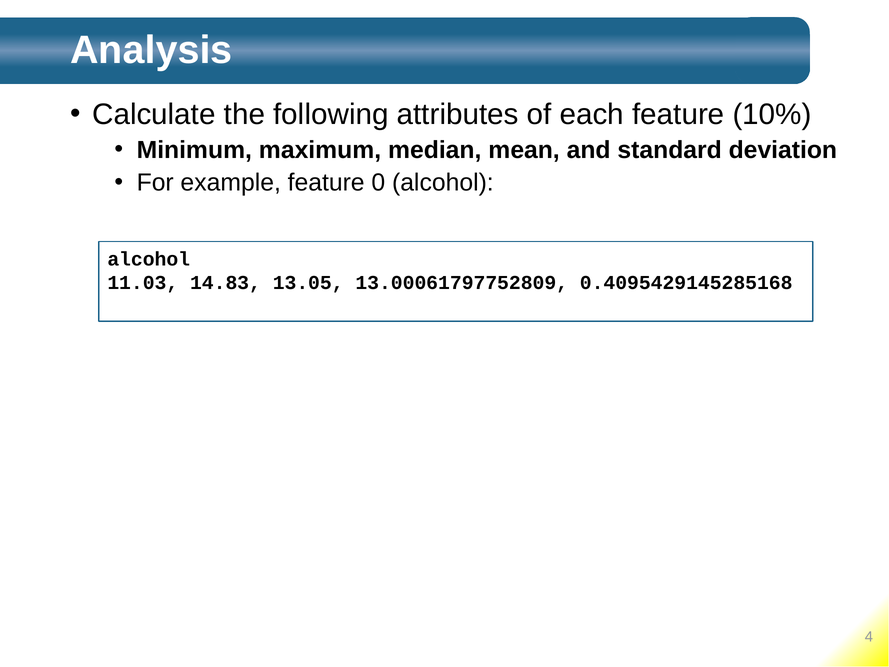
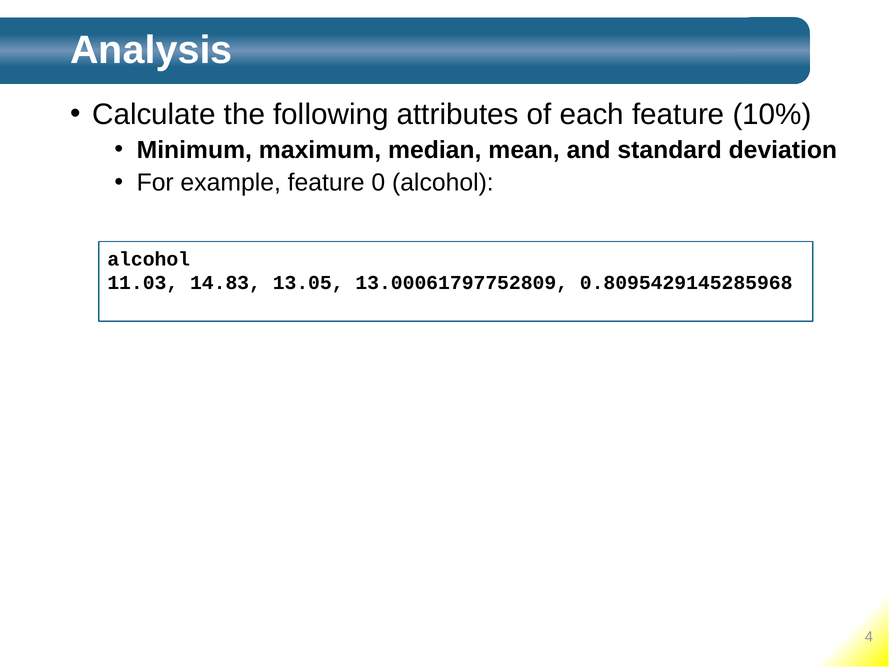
0.4095429145285168: 0.4095429145285168 -> 0.8095429145285968 (686, 283)
